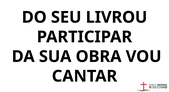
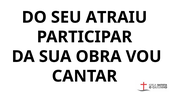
LIVROU: LIVROU -> ATRAIU (116, 17)
